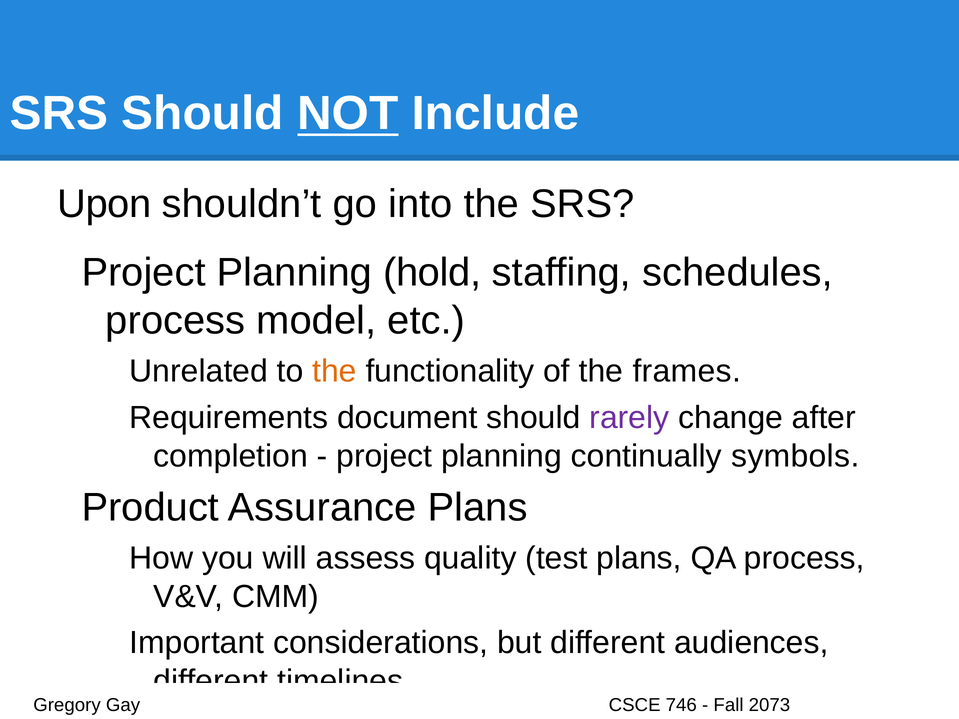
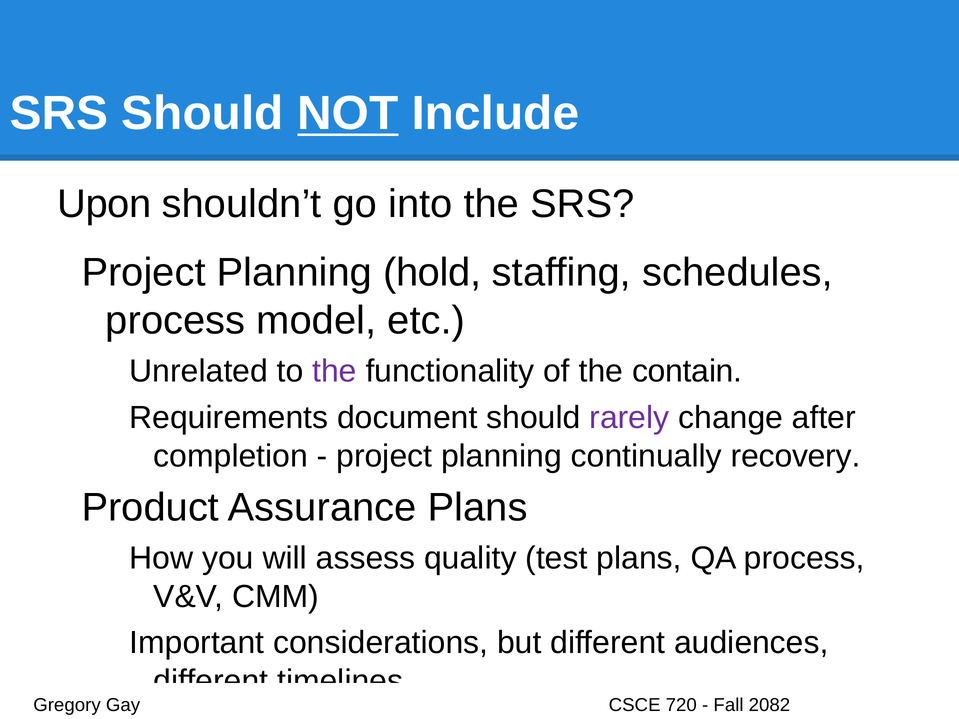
the colour: orange -> purple (335, 371)
frames: frames -> contain (687, 371)
symbols: symbols -> recovery (796, 456)
746: 746 -> 720 (681, 705)
2073: 2073 -> 2082 (769, 705)
